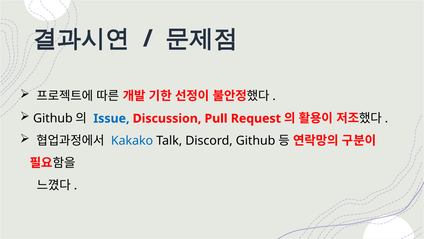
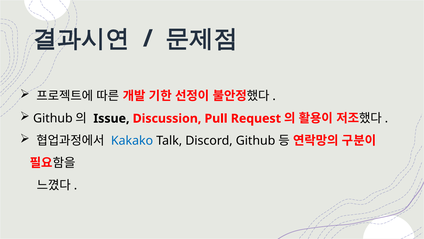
Issue colour: blue -> black (111, 118)
